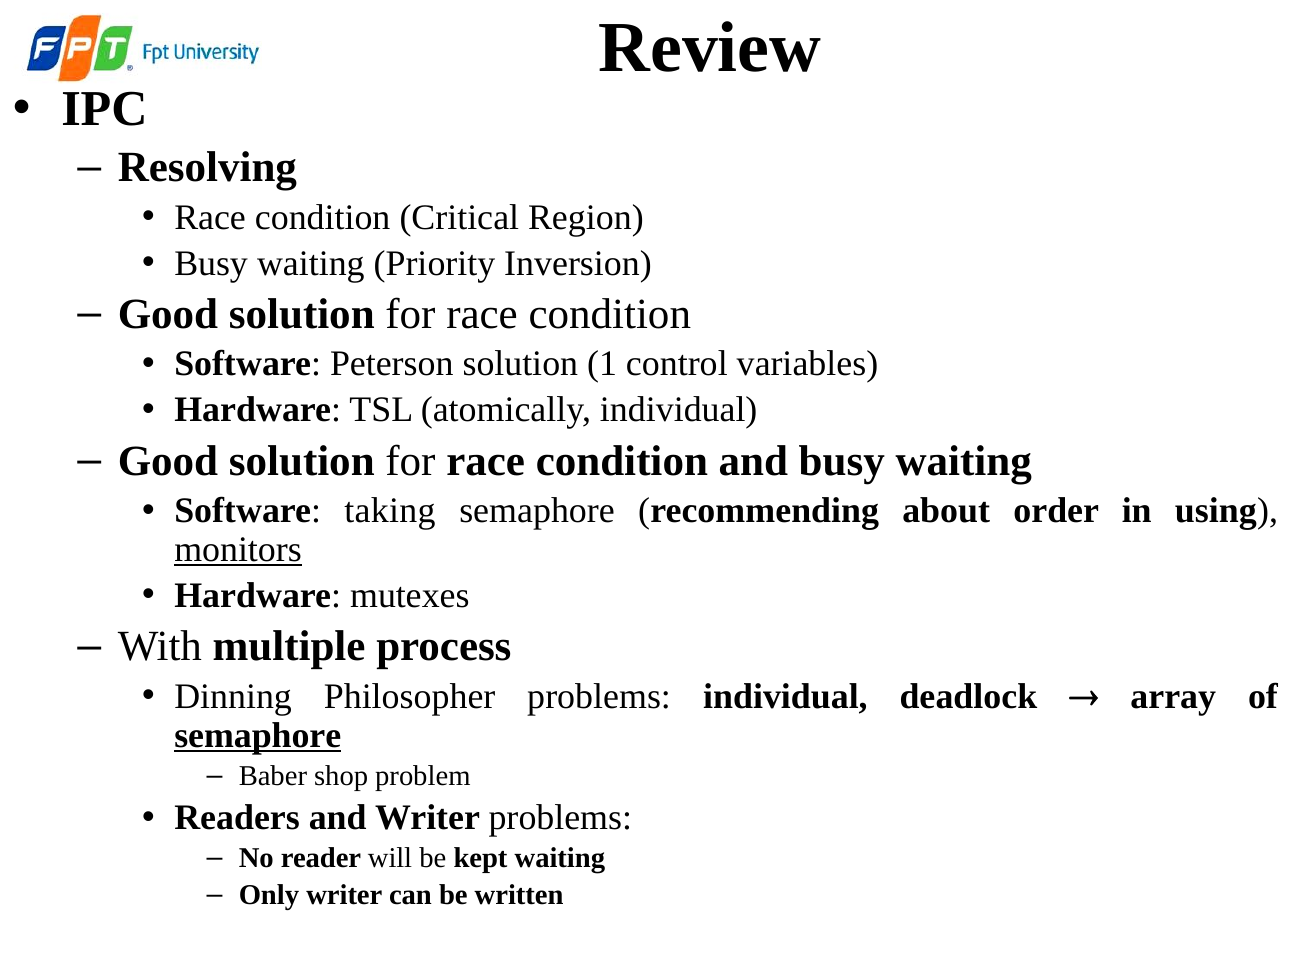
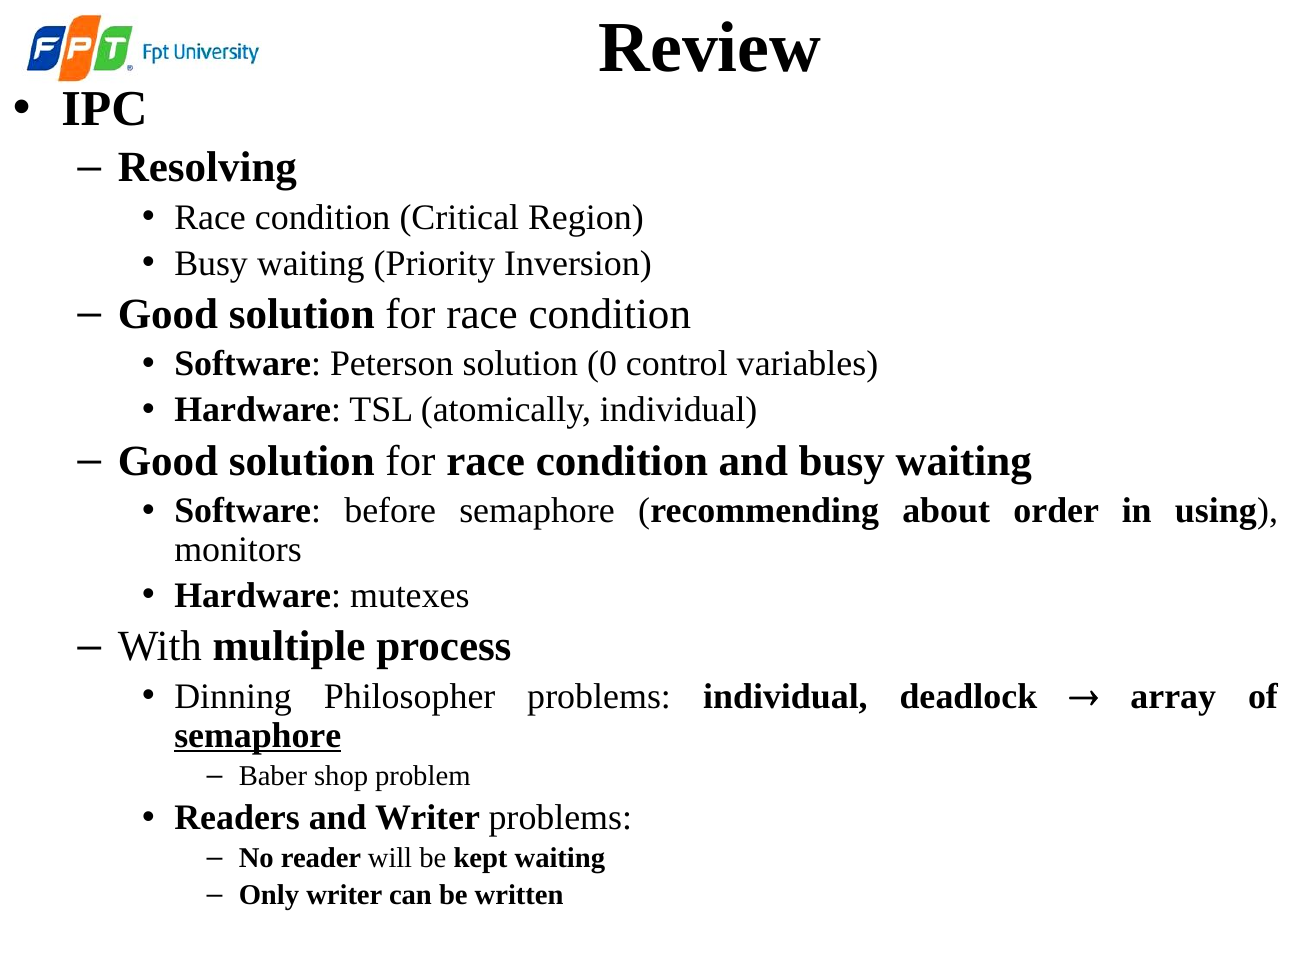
1: 1 -> 0 (602, 364)
taking: taking -> before (390, 511)
monitors underline: present -> none (238, 550)
